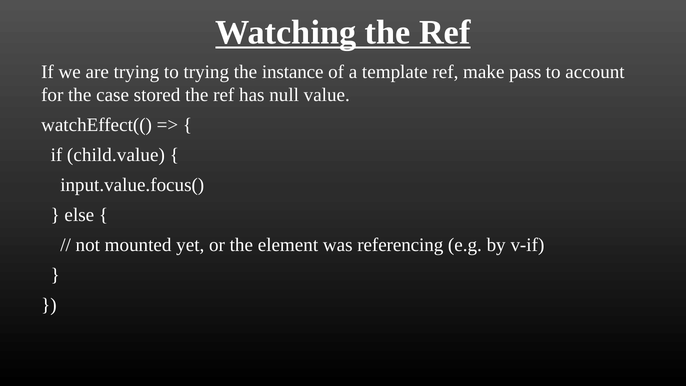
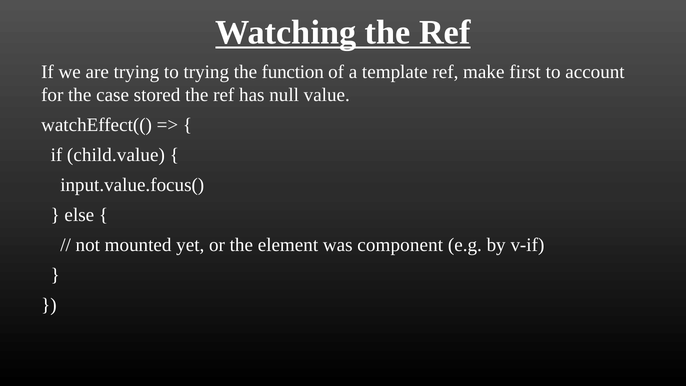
instance: instance -> function (293, 72)
pass: pass -> first (525, 72)
referencing: referencing -> component (400, 245)
